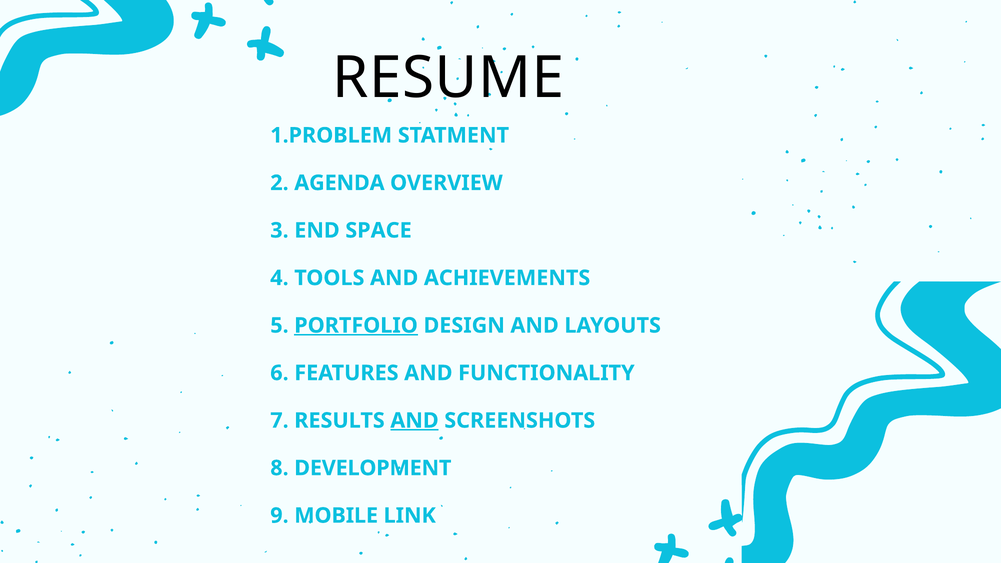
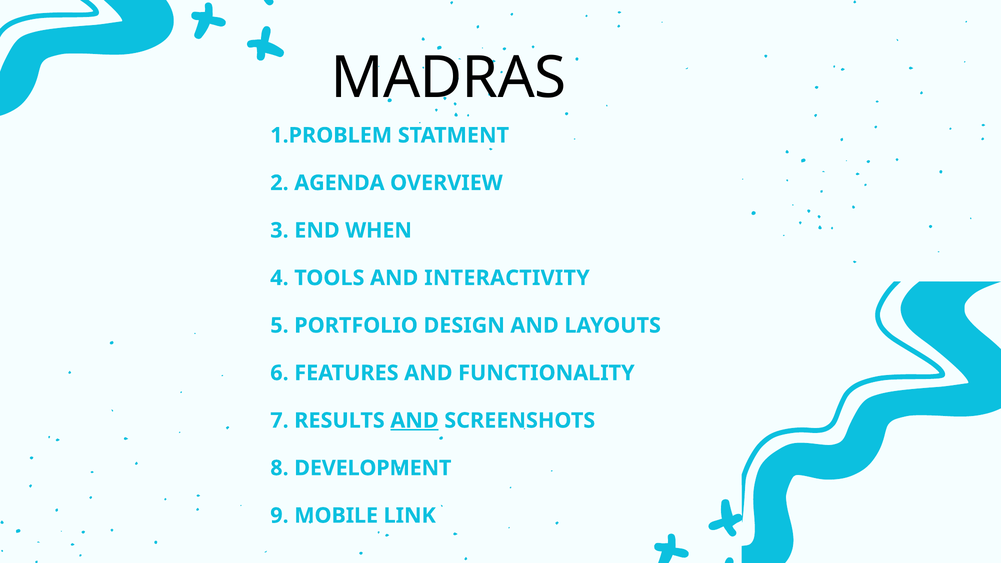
RESUME: RESUME -> MADRAS (449, 78)
SPACE: SPACE -> WHEN (379, 230)
ACHIEVEMENTS: ACHIEVEMENTS -> INTERACTIVITY (507, 278)
PORTFOLIO underline: present -> none (356, 326)
